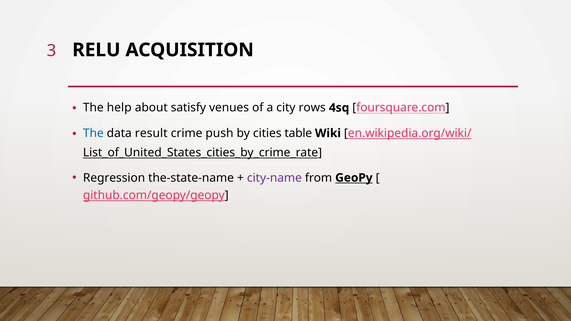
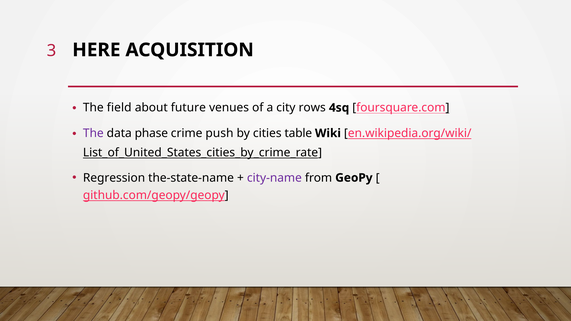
RELU: RELU -> HERE (96, 50)
help: help -> field (119, 108)
satisfy: satisfy -> future (188, 108)
The colour: blue -> purple (93, 133)
result: result -> phase (151, 133)
GeoPy underline: present -> none (354, 178)
